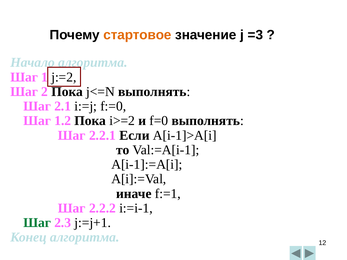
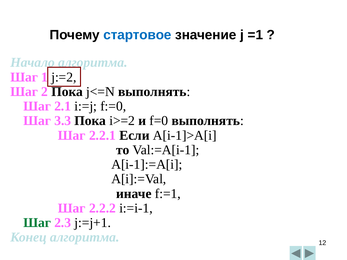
стартовое colour: orange -> blue (137, 35)
=3: =3 -> =1 (255, 35)
1.2: 1.2 -> 3.3 (63, 121)
